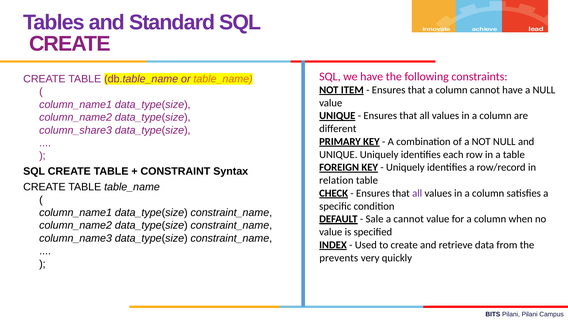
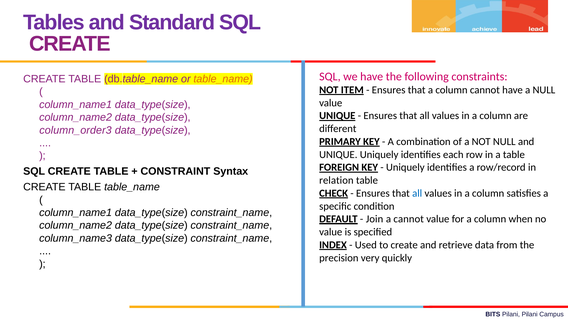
column_share3: column_share3 -> column_order3 (76, 130)
all colour: purple -> blue (417, 193)
Sale: Sale -> Join (375, 219)
prevents: prevents -> precision (339, 257)
